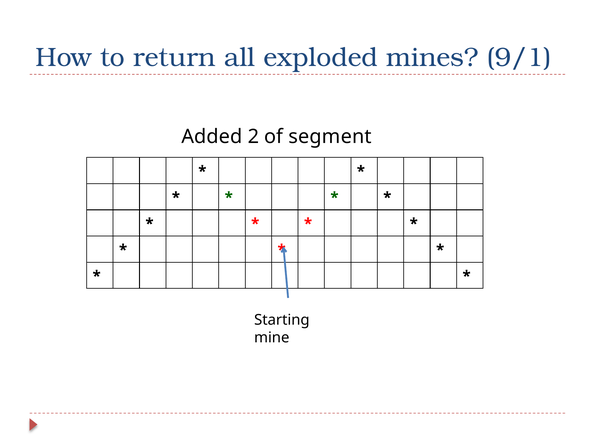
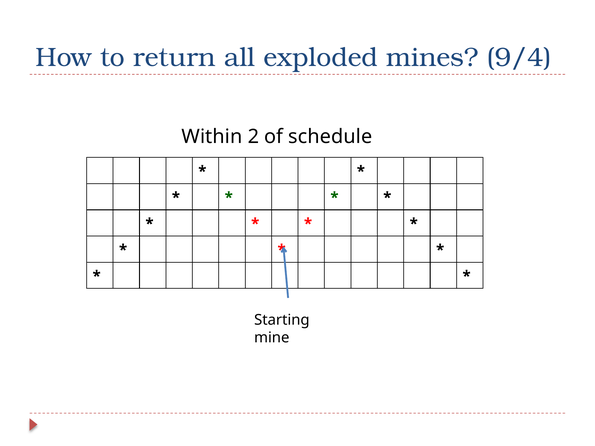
9/1: 9/1 -> 9/4 (519, 57)
Added: Added -> Within (212, 137)
segment: segment -> schedule (330, 137)
